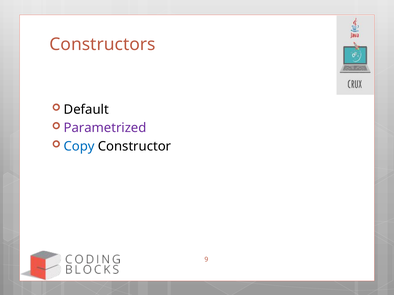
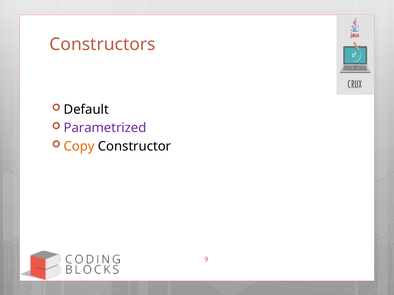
Copy colour: blue -> orange (79, 146)
